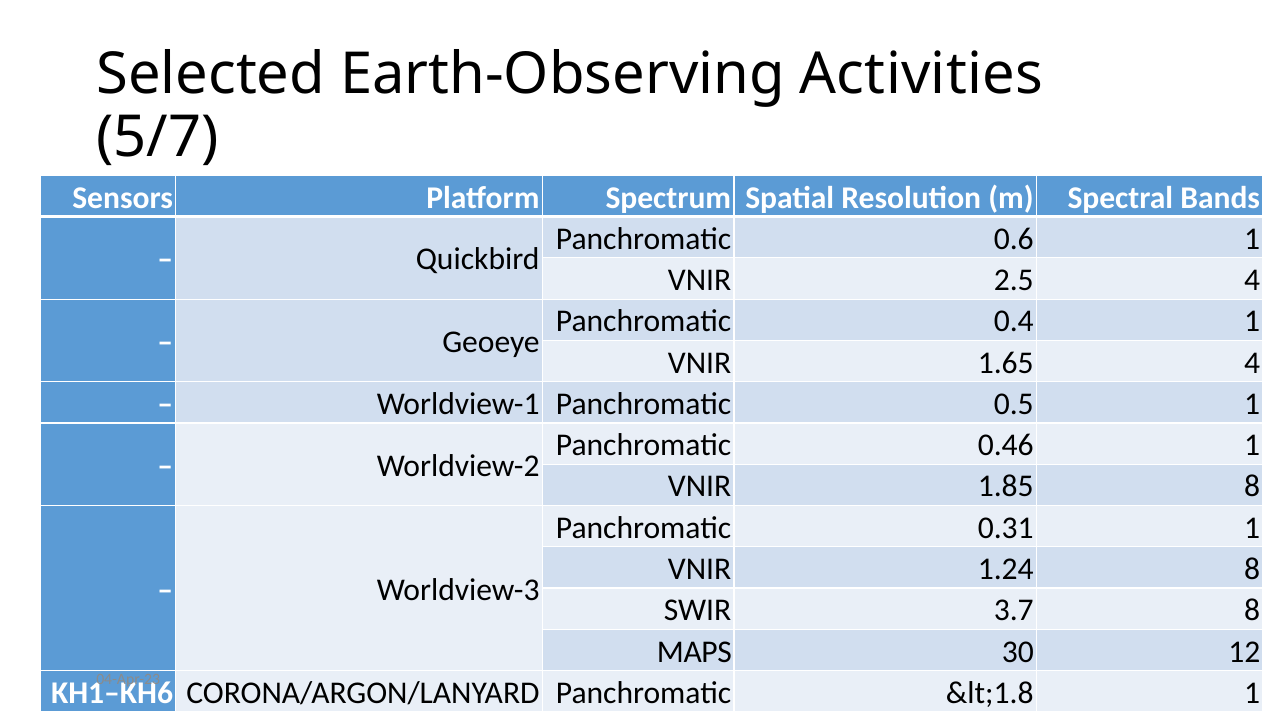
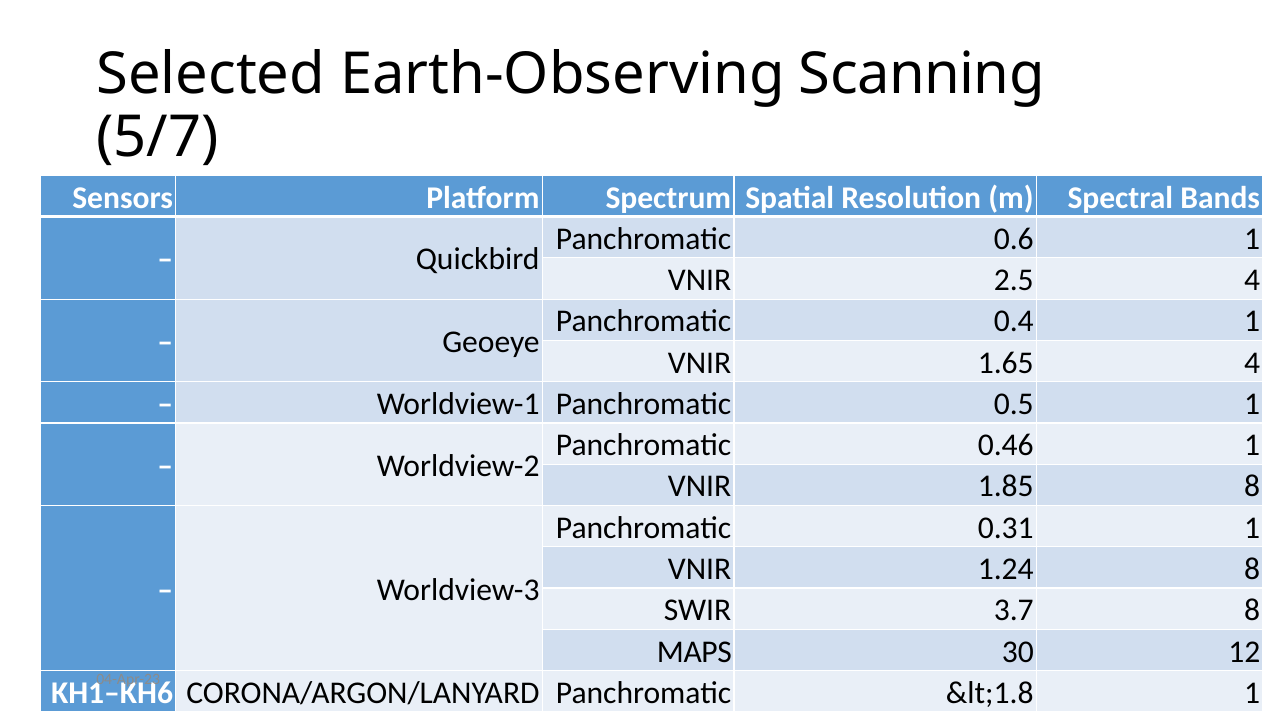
Activities: Activities -> Scanning (922, 75)
